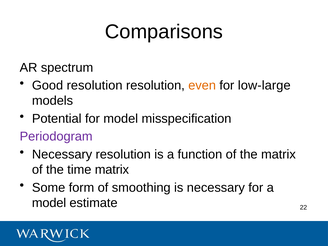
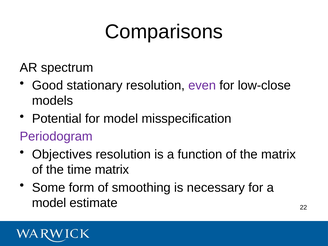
Good resolution: resolution -> stationary (95, 85)
even colour: orange -> purple (202, 85)
low-large: low-large -> low-close (264, 85)
Necessary: Necessary -> Objectives (62, 154)
